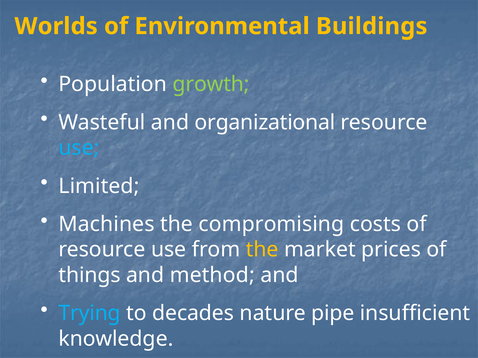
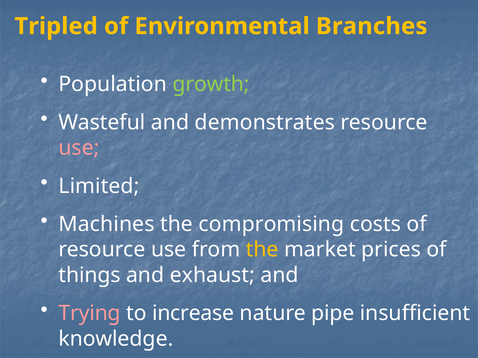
Worlds: Worlds -> Tripled (56, 26)
Buildings: Buildings -> Branches (372, 26)
organizational: organizational -> demonstrates (265, 123)
use colour: light blue -> pink (79, 148)
method: method -> exhaust (212, 275)
Trying colour: light blue -> pink (90, 314)
decades: decades -> increase (193, 314)
